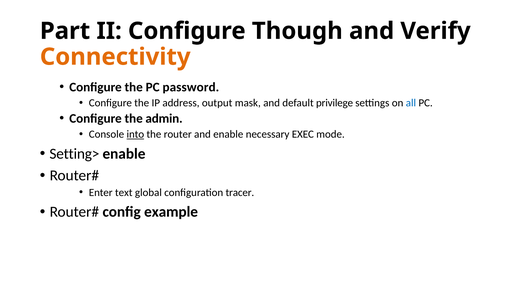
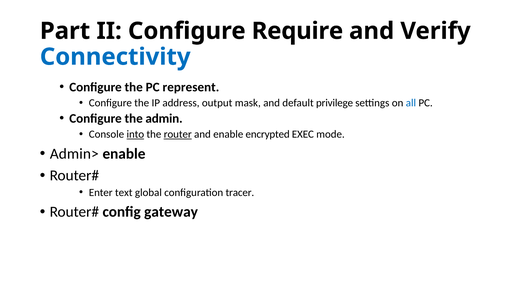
Though: Though -> Require (297, 31)
Connectivity colour: orange -> blue (115, 57)
password: password -> represent (191, 87)
router underline: none -> present (178, 134)
necessary: necessary -> encrypted (268, 134)
Setting>: Setting> -> Admin> (74, 154)
example: example -> gateway (171, 212)
